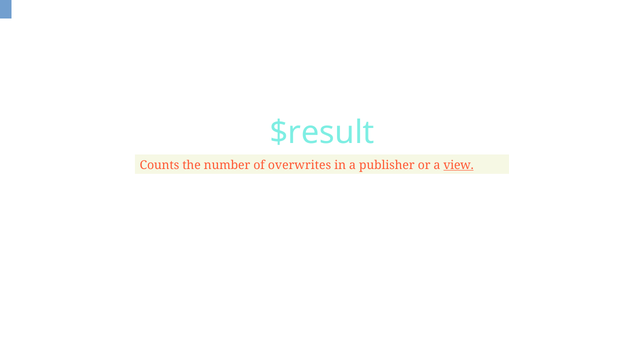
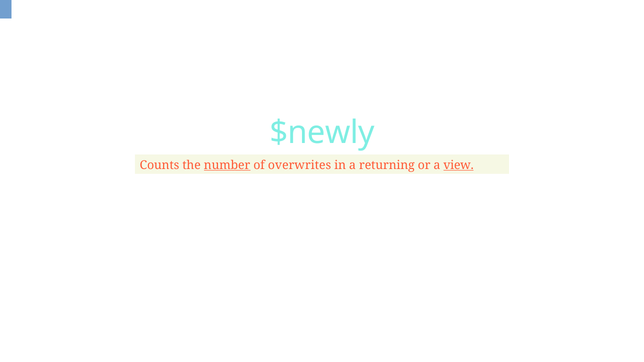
$result: $result -> $newly (322, 133)
number underline: none -> present (227, 165)
publisher: publisher -> returning (387, 165)
